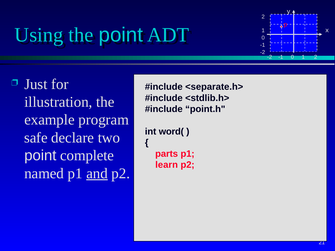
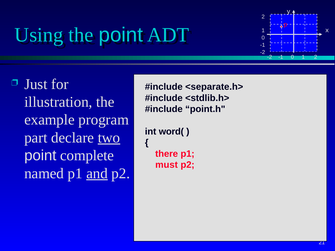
safe: safe -> part (36, 138)
two underline: none -> present (109, 138)
parts: parts -> there (167, 154)
learn: learn -> must (167, 165)
